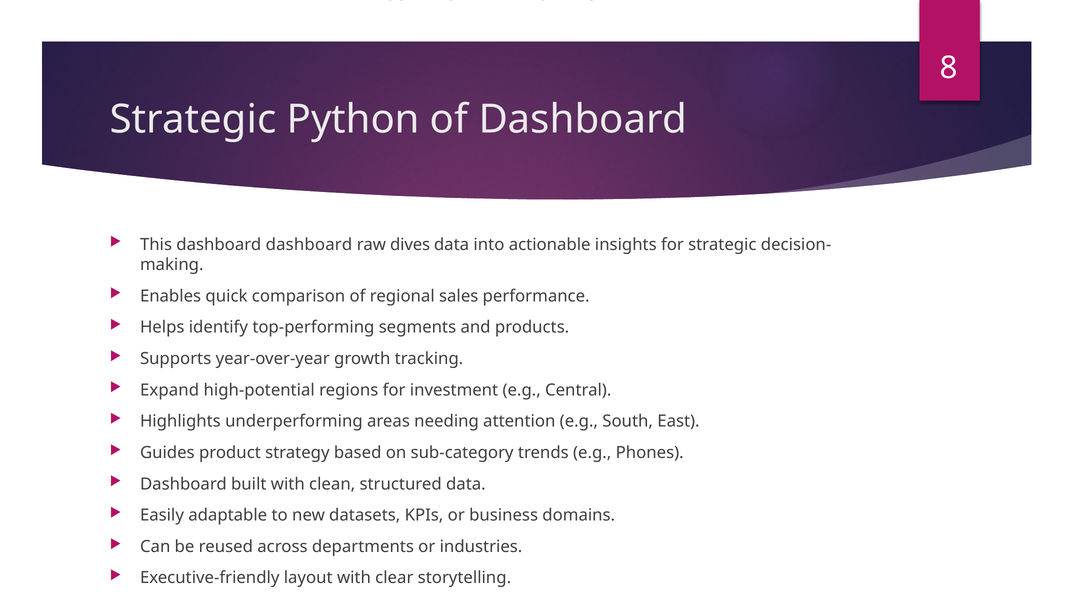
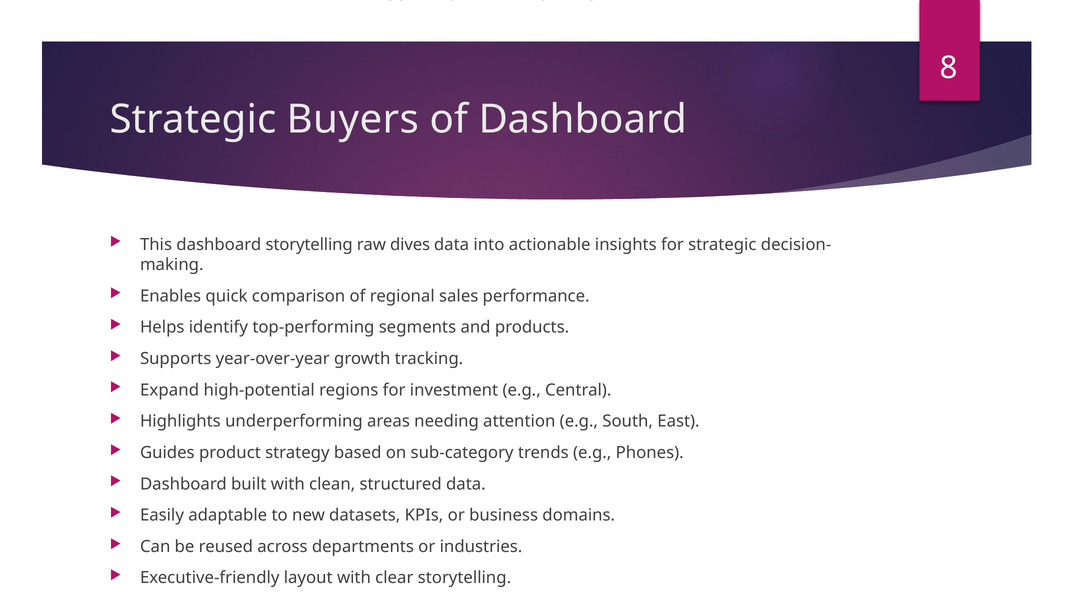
Python: Python -> Buyers (353, 120)
dashboard dashboard: dashboard -> storytelling (309, 245)
